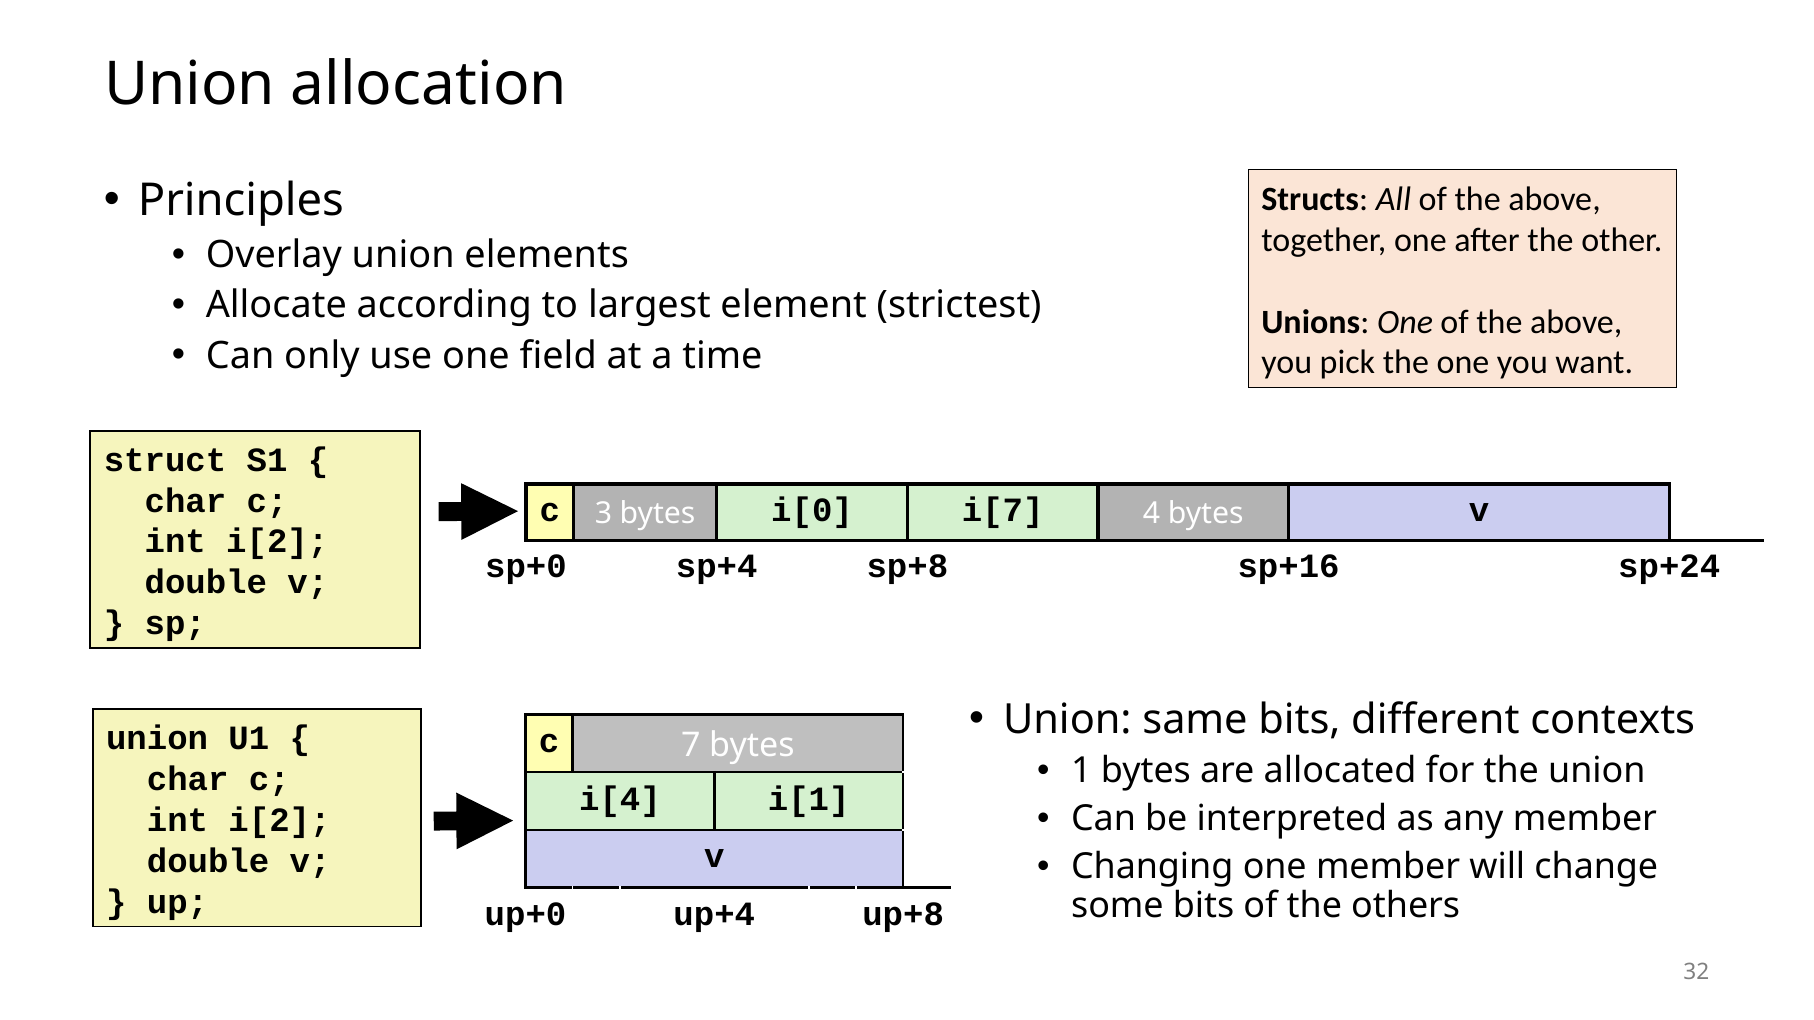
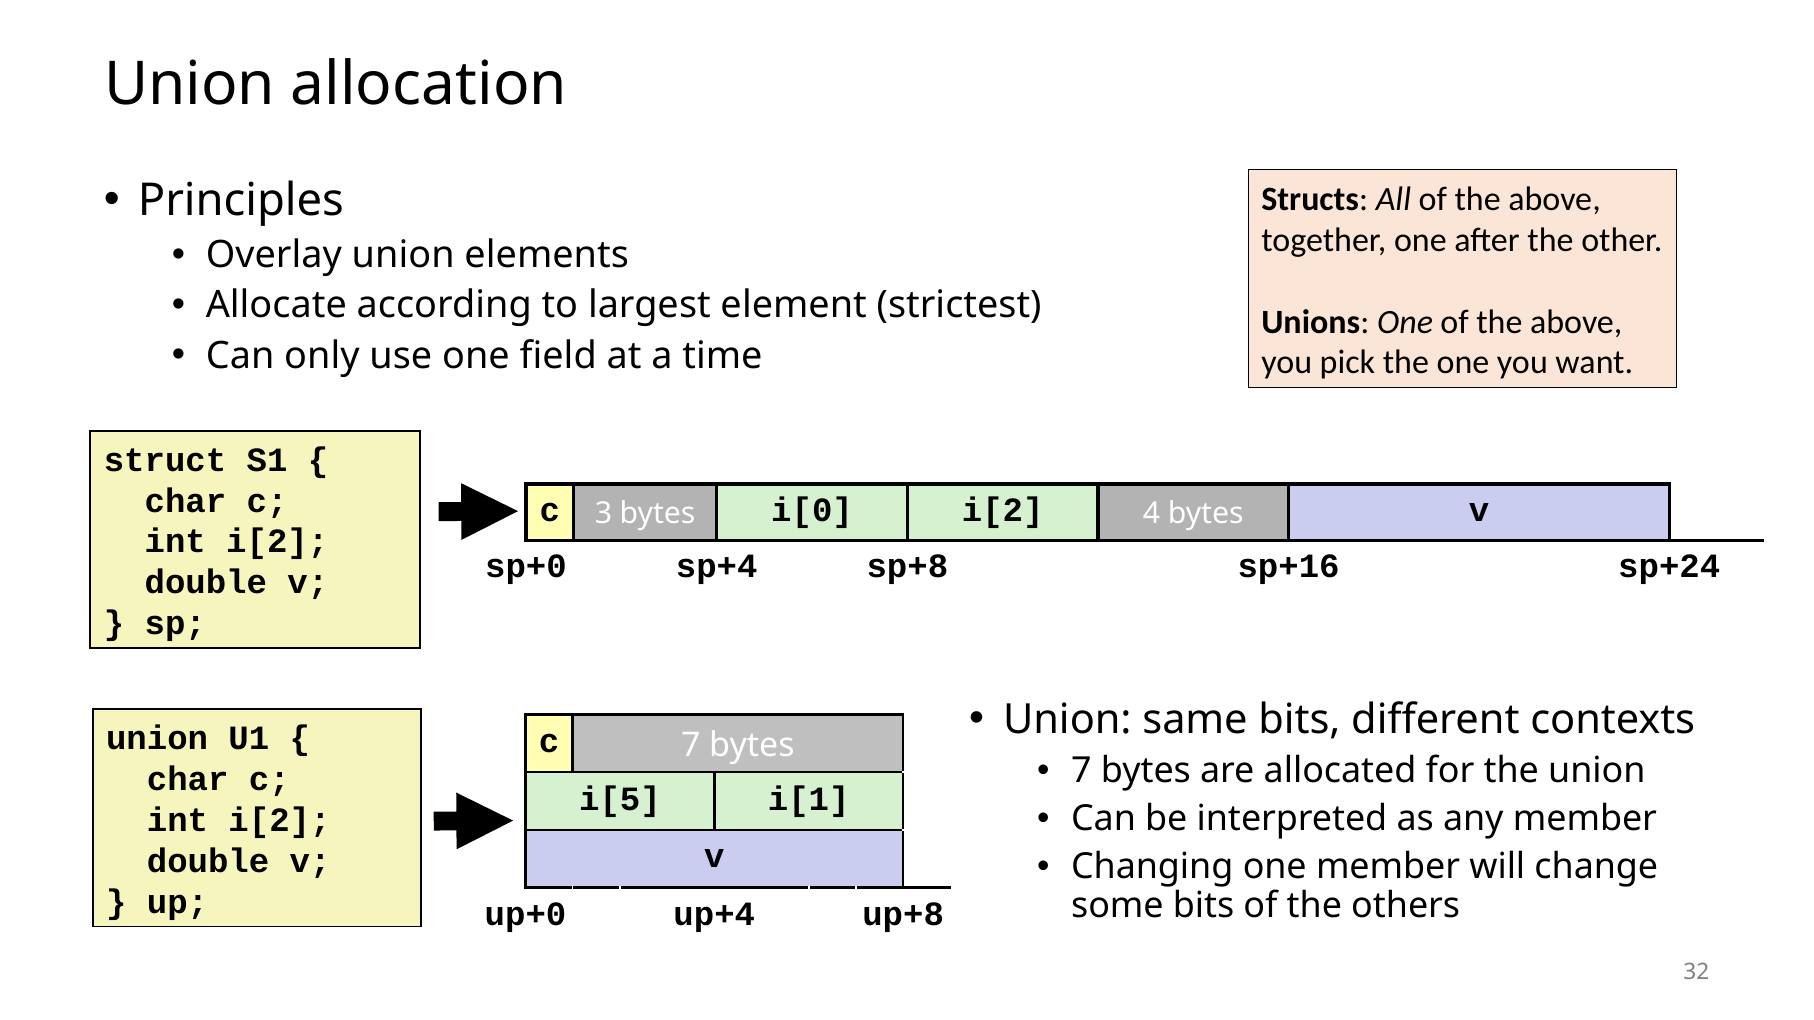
i[0 i[7: i[7 -> i[2 (1003, 510)
1: 1 -> 7 (1082, 771)
i[4: i[4 -> i[5 (620, 799)
